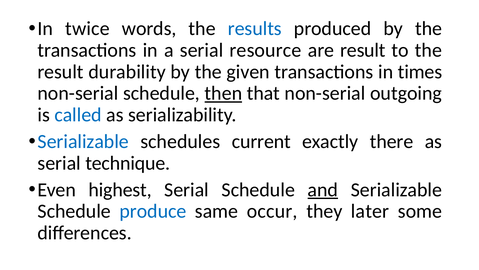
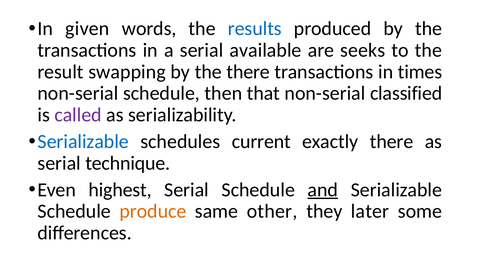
twice: twice -> given (87, 29)
resource: resource -> available (266, 50)
are result: result -> seeks (363, 50)
durability: durability -> swapping (127, 72)
the given: given -> there (248, 72)
then underline: present -> none (223, 93)
outgoing: outgoing -> classified (406, 93)
called colour: blue -> purple (78, 115)
produce colour: blue -> orange (153, 211)
occur: occur -> other (272, 211)
